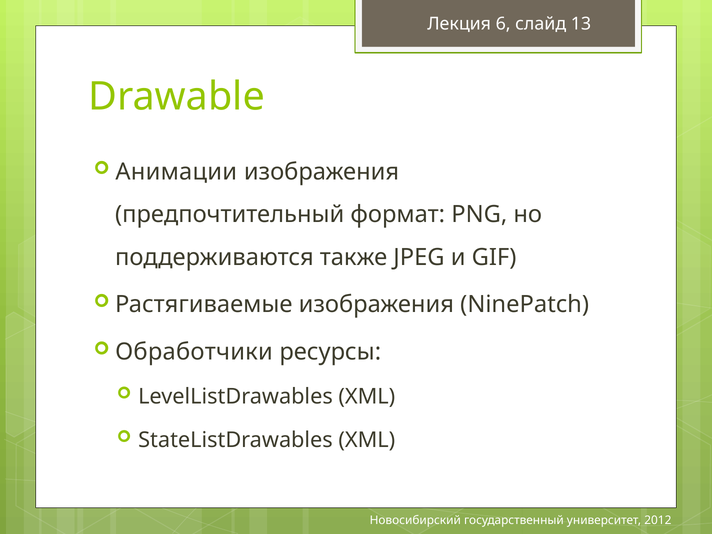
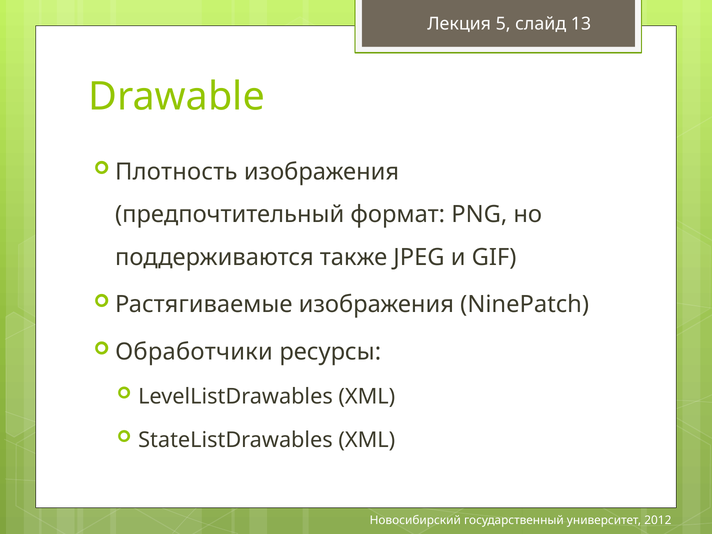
6: 6 -> 5 (503, 24)
Анимации: Анимации -> Плотность (176, 172)
